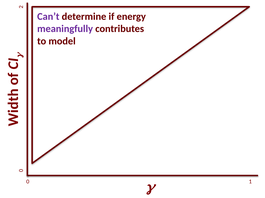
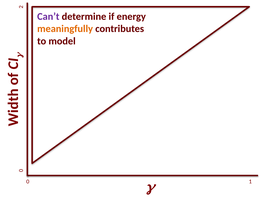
meaningfully colour: purple -> orange (65, 29)
